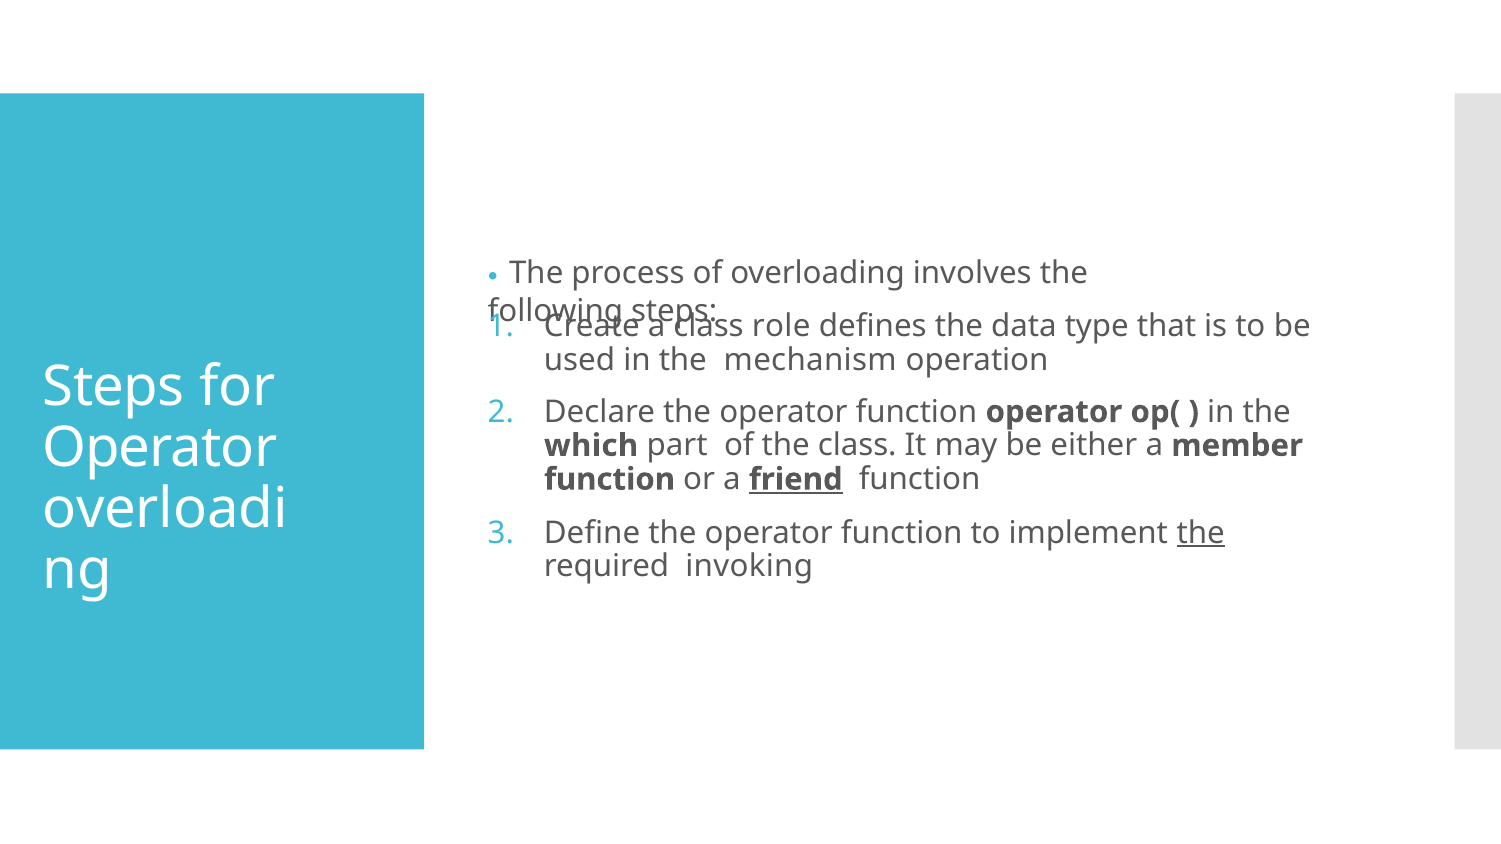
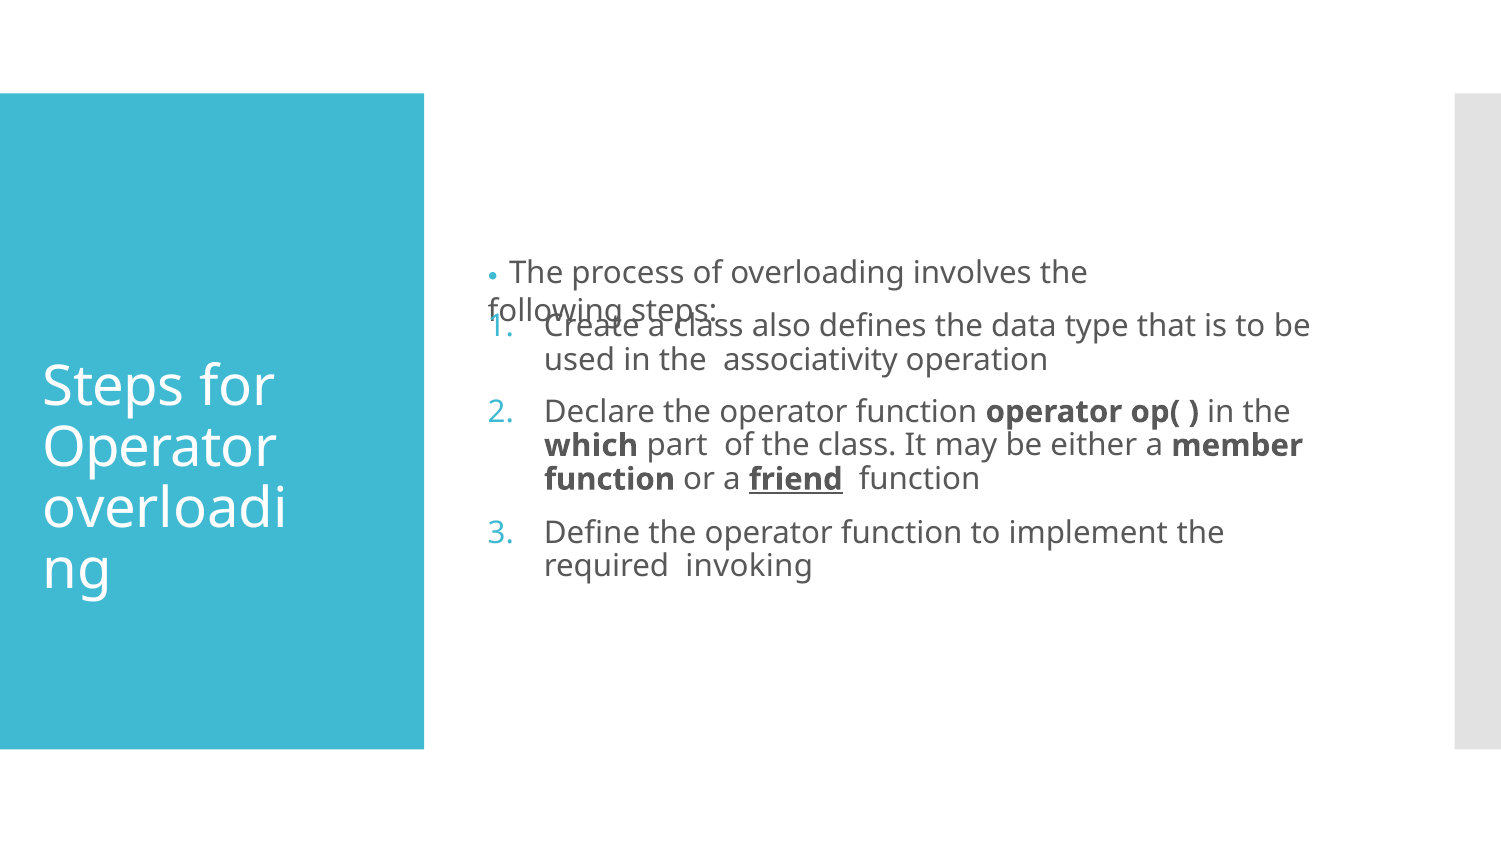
role: role -> also (781, 327)
mechanism: mechanism -> associativity (810, 360)
the underline: present -> none (1201, 533)
